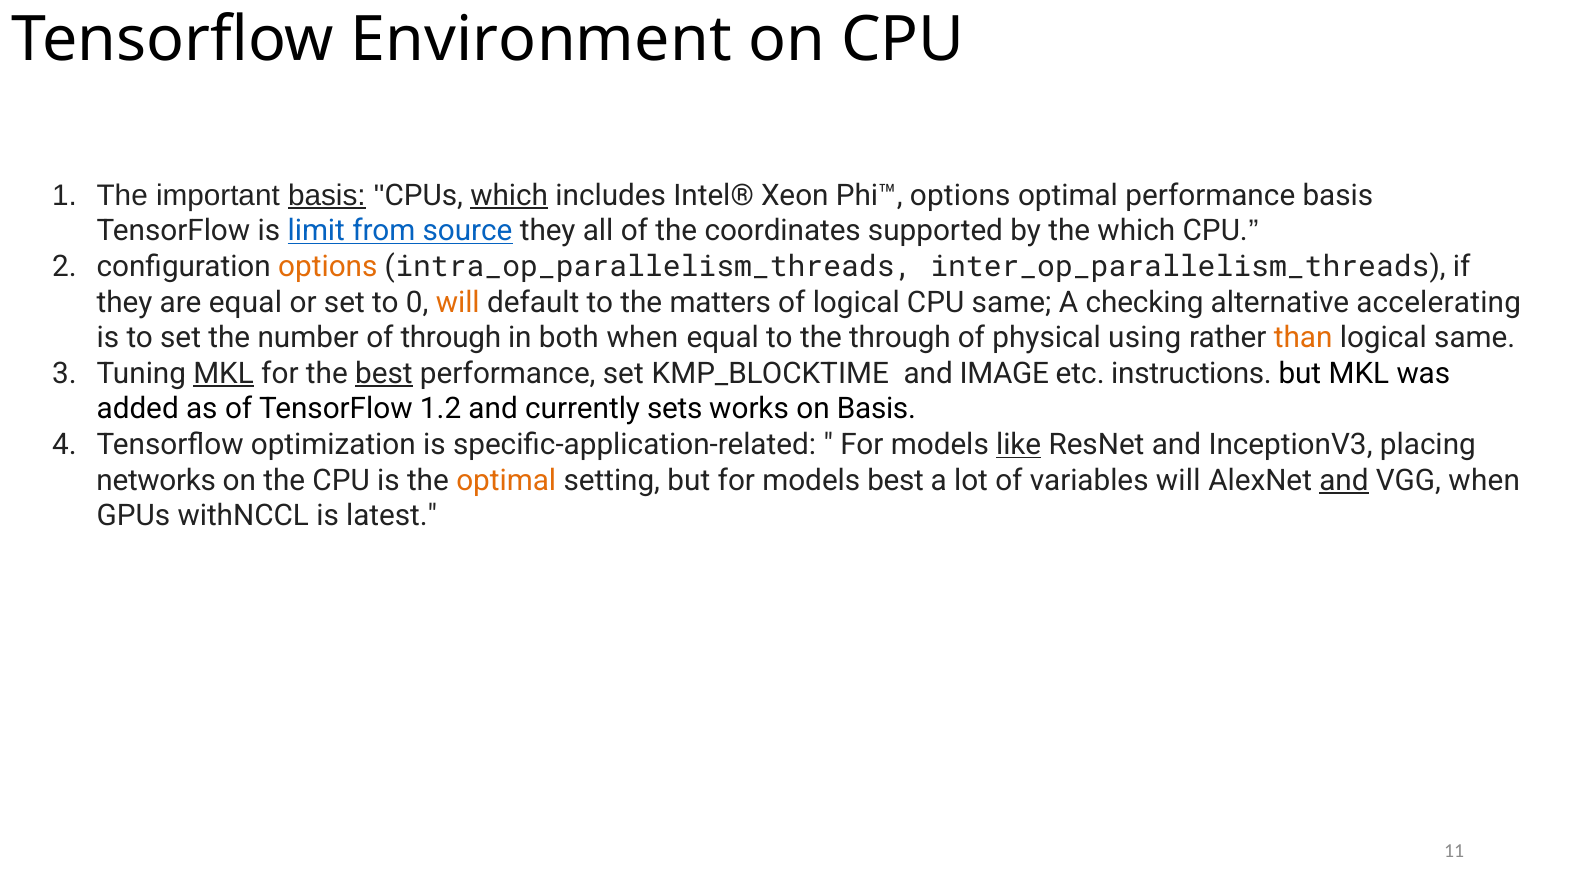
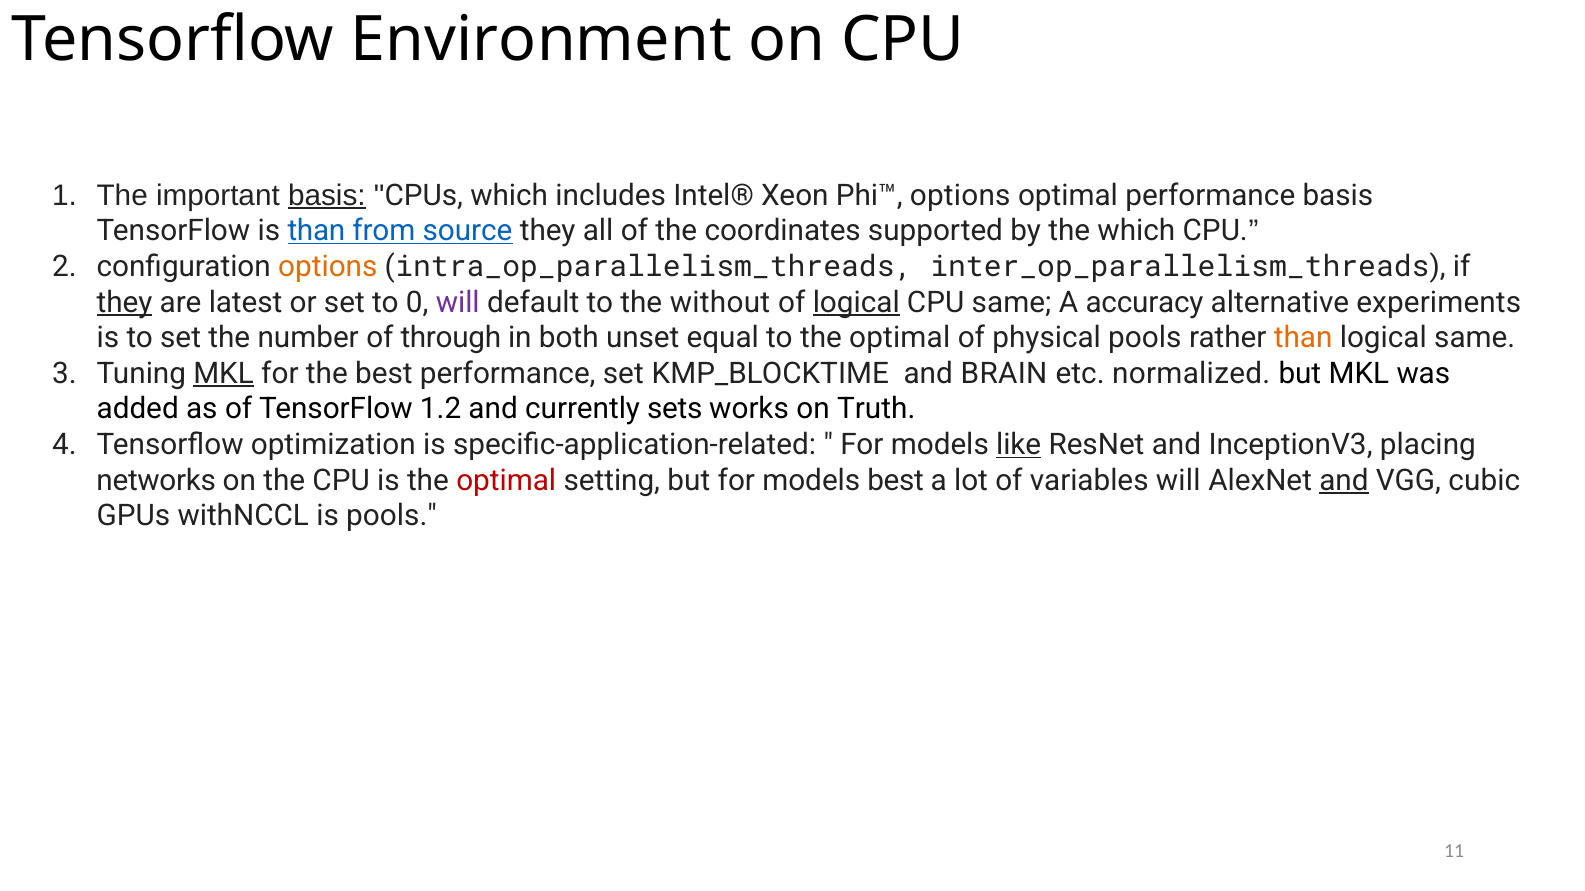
which underline: present -> none (509, 195)
is limit: limit -> than (316, 231)
they underline: none -> present (125, 302)
are equal: equal -> latest (246, 302)
will colour: orange -> purple (458, 302)
matters: matters -> without (720, 302)
logical underline: none -> present (856, 302)
checking: checking -> accuracy (1145, 302)
accelerating: accelerating -> experiments (1439, 302)
both when: when -> unset (643, 338)
to the through: through -> optimal (900, 338)
physical using: using -> pools (1145, 338)
best underline: present -> none (384, 374)
IMAGE: IMAGE -> BRAIN (1004, 374)
instructions: instructions -> normalized (1191, 374)
on Basis: Basis -> Truth (876, 409)
optimal colour: orange -> red (506, 481)
VGG when: when -> cubic (1484, 481)
is latest: latest -> pools (392, 516)
